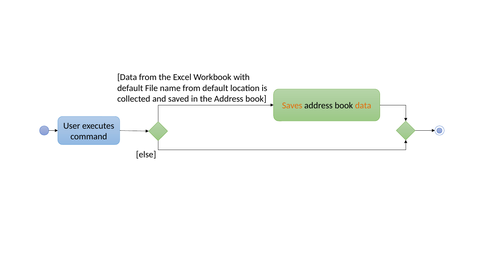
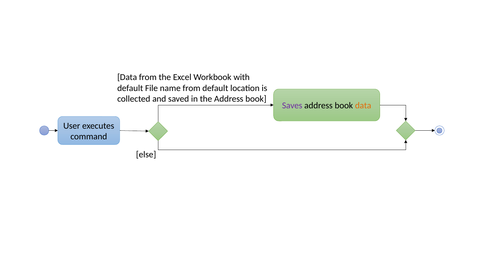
Saves colour: orange -> purple (292, 106)
